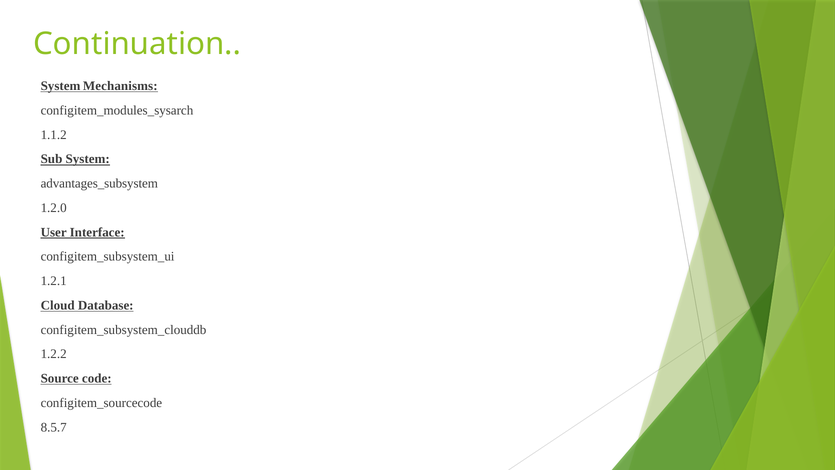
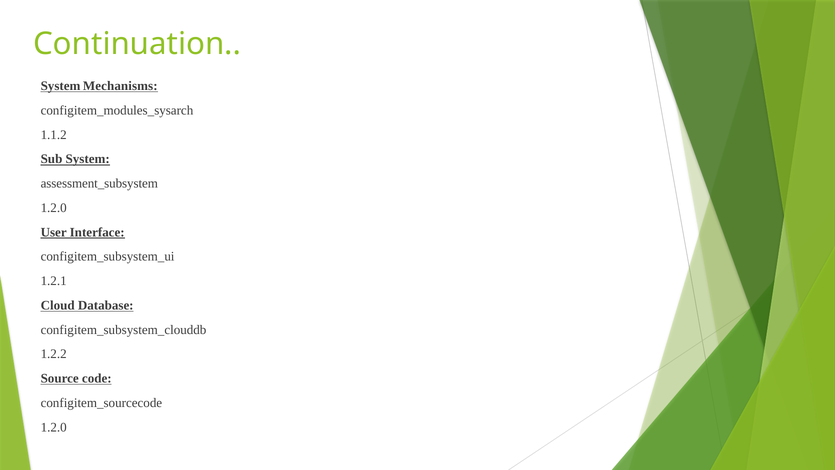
advantages_subsystem: advantages_subsystem -> assessment_subsystem (99, 183)
8.5.7: 8.5.7 -> 1.2.0 (54, 427)
